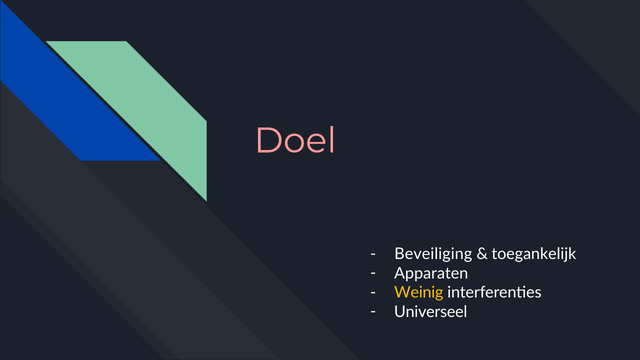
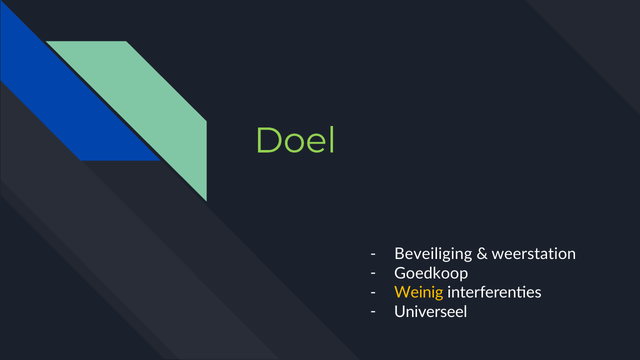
Doel colour: pink -> light green (295, 141)
toegankelijk: toegankelijk -> weerstation (534, 254)
Apparaten: Apparaten -> Goedkoop (431, 273)
